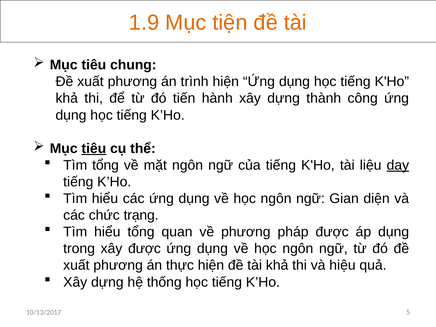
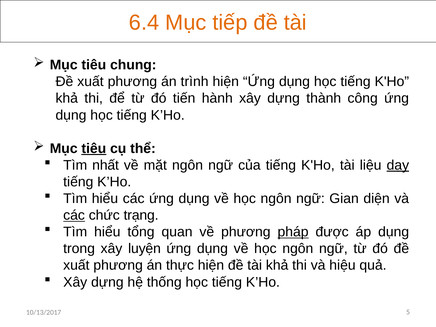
1.9: 1.9 -> 6.4 (144, 23)
tiện: tiện -> tiếp (230, 23)
Tìm tổng: tổng -> nhất (106, 165)
các underline: none -> present (74, 215)
pháp underline: none -> present (293, 232)
xây được: được -> luyện (144, 249)
